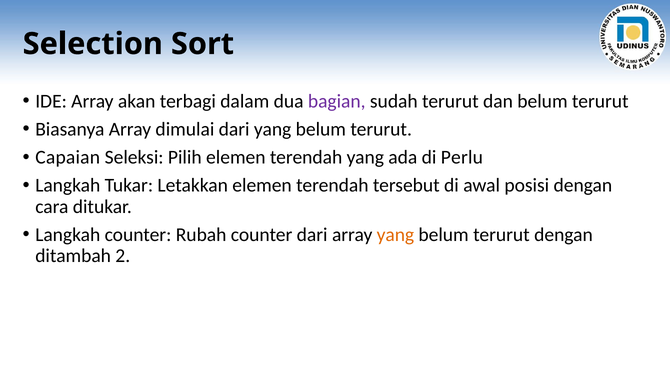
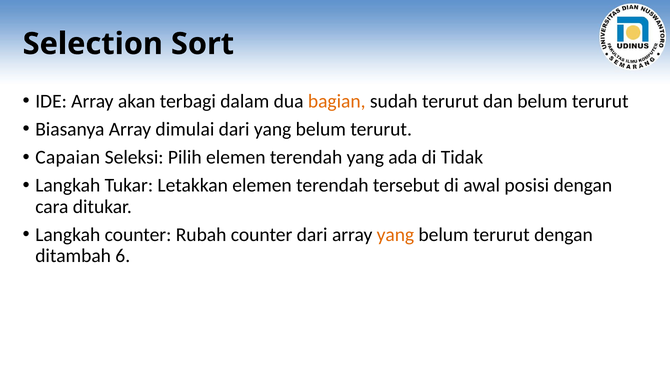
bagian colour: purple -> orange (337, 101)
Perlu: Perlu -> Tidak (462, 157)
2: 2 -> 6 (123, 256)
